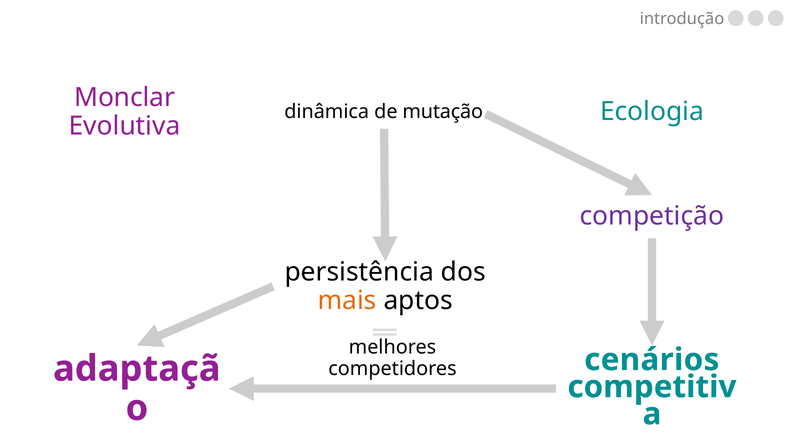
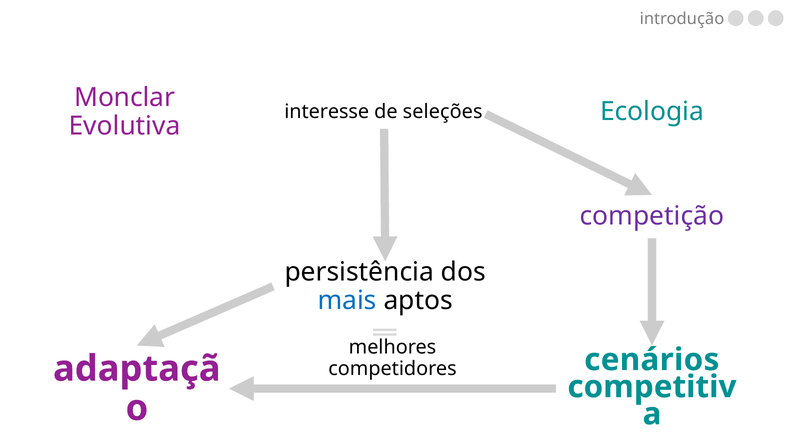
dinâmica: dinâmica -> interesse (327, 112)
mutação: mutação -> seleções (443, 112)
mais colour: orange -> blue (347, 301)
